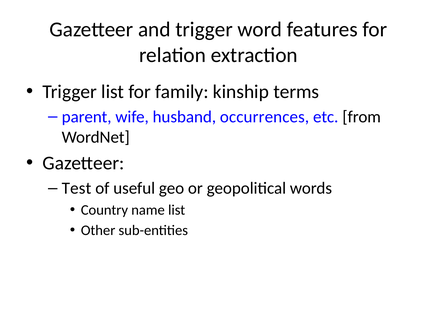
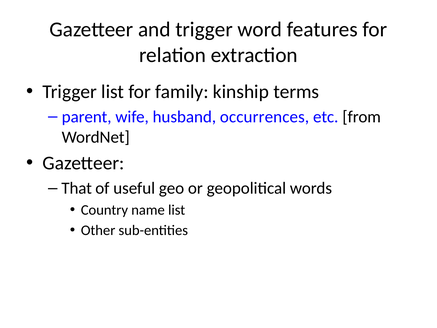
Test: Test -> That (77, 188)
